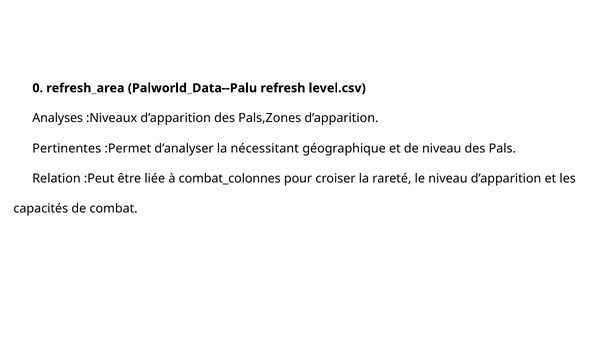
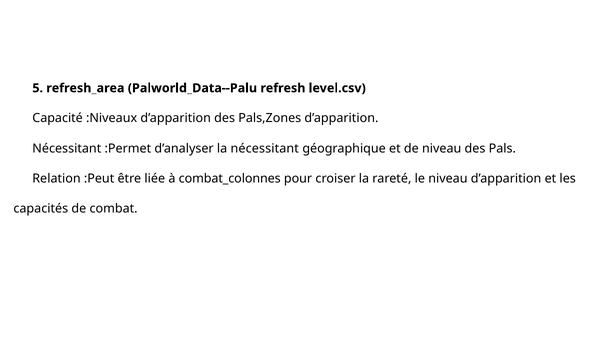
0: 0 -> 5 (38, 88)
Analyses: Analyses -> Capacité (58, 118)
Pertinentes: Pertinentes -> Nécessitant (67, 148)
